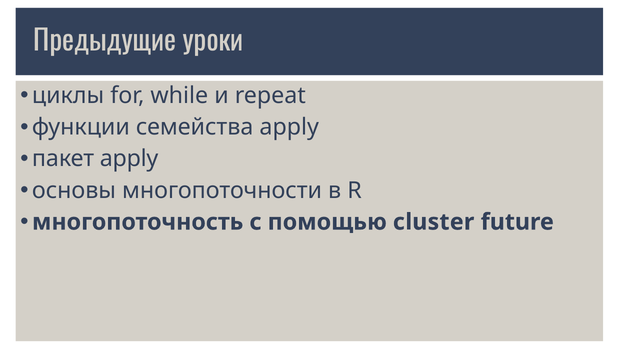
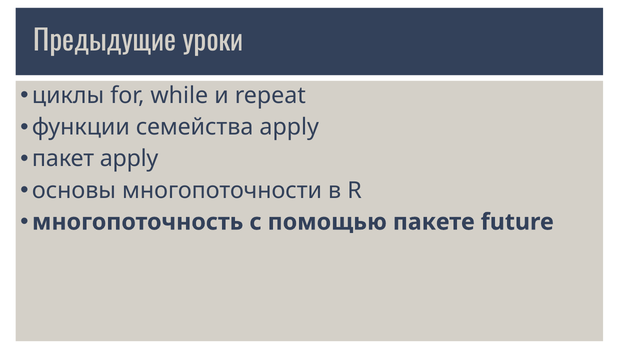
cluster: cluster -> пакете (434, 222)
